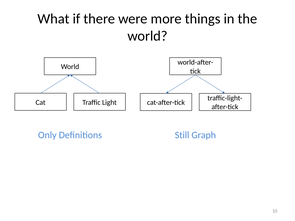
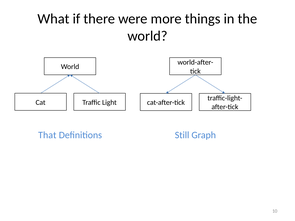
Only: Only -> That (47, 135)
